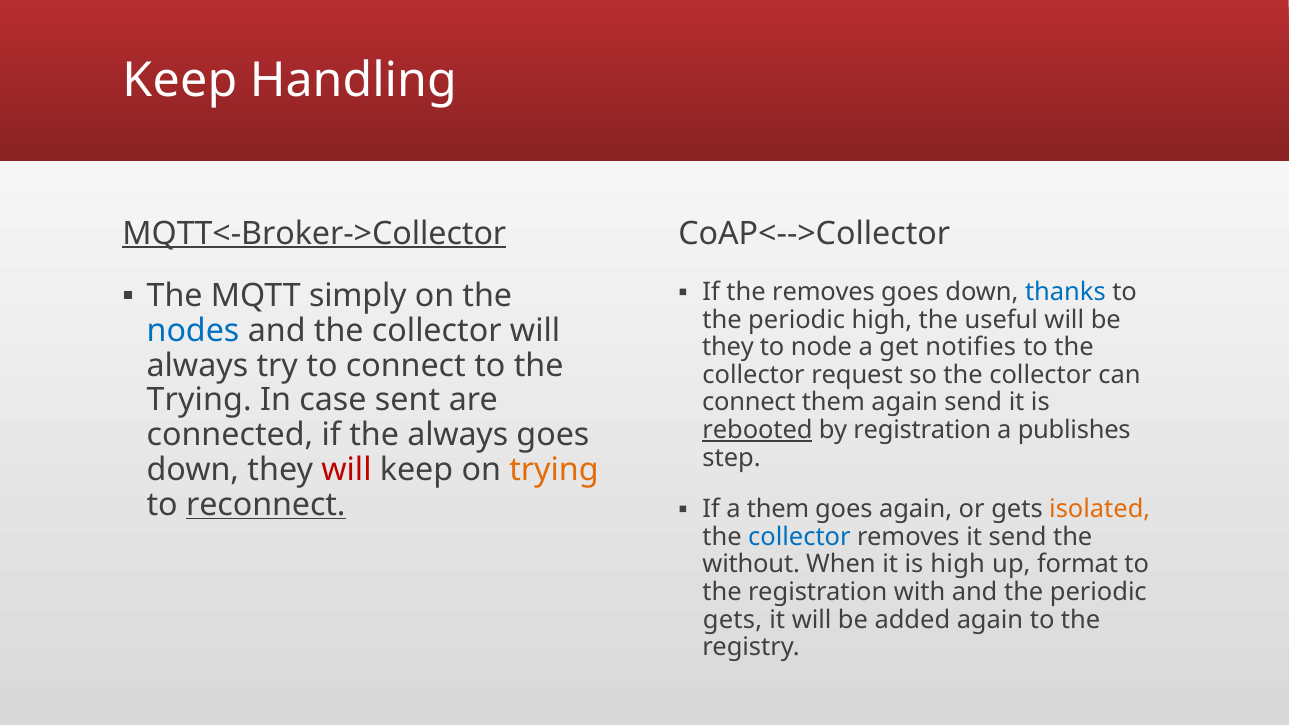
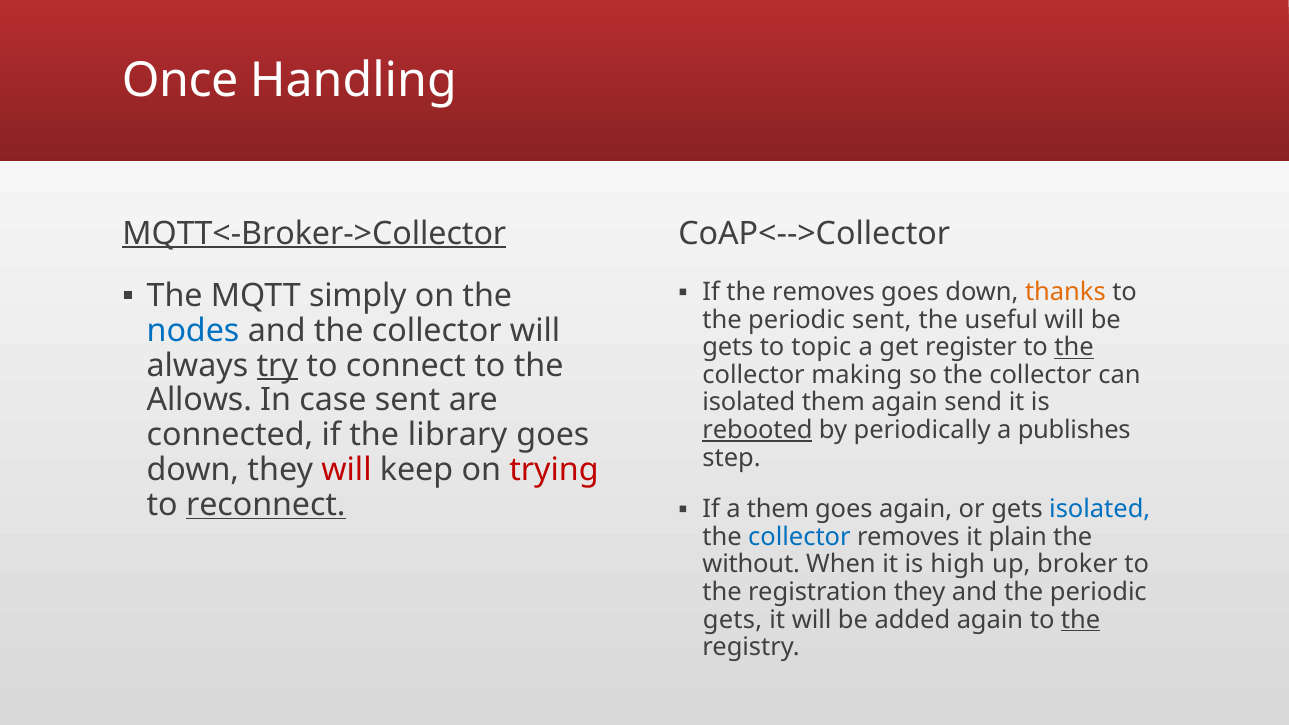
Keep: Keep -> Once (180, 80)
thanks colour: blue -> orange (1065, 292)
periodic high: high -> sent (882, 320)
they: they -> gets (728, 347)
node: node -> topic (821, 347)
notifies: notifies -> register (971, 347)
the underline: none -> present (1074, 347)
try underline: none -> present (277, 366)
request: request -> making (857, 375)
Trying: Trying -> Allows (199, 400)
connect: connect -> isolated (749, 403)
by registration: registration -> periodically (922, 430)
the always: always -> library (458, 435)
trying colour: orange -> red (554, 470)
isolated colour: orange -> blue (1100, 509)
it send: send -> plain (1018, 537)
format: format -> broker (1077, 565)
registration with: with -> they (920, 592)
the underline: none -> present (1081, 620)
